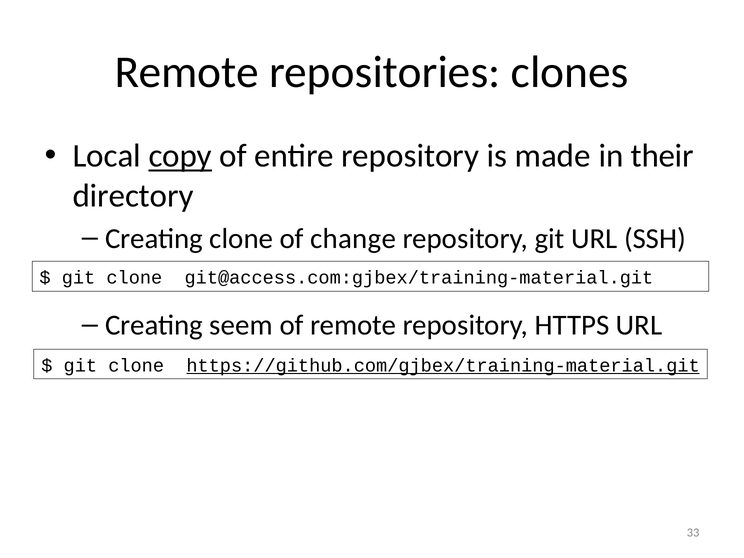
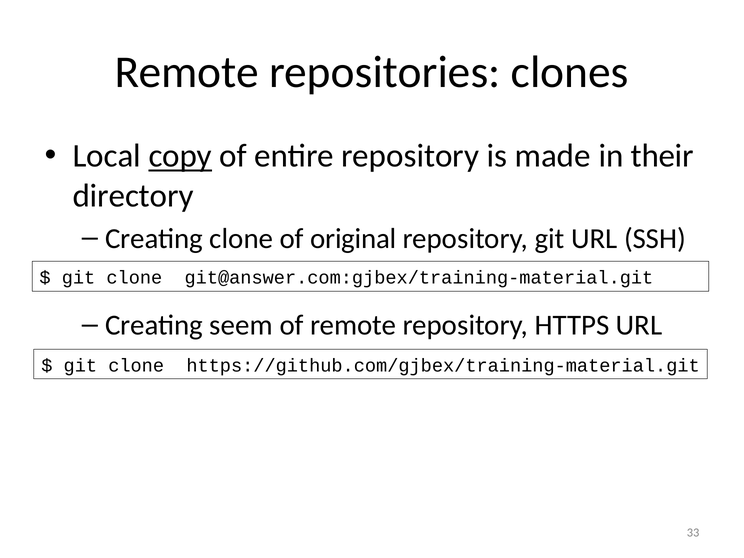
change: change -> original (353, 238)
git@access.com:gjbex/training-material.git: git@access.com:gjbex/training-material.git -> git@answer.com:gjbex/training-material.git (419, 278)
https://github.com/gjbex/training-material.git underline: present -> none (443, 365)
